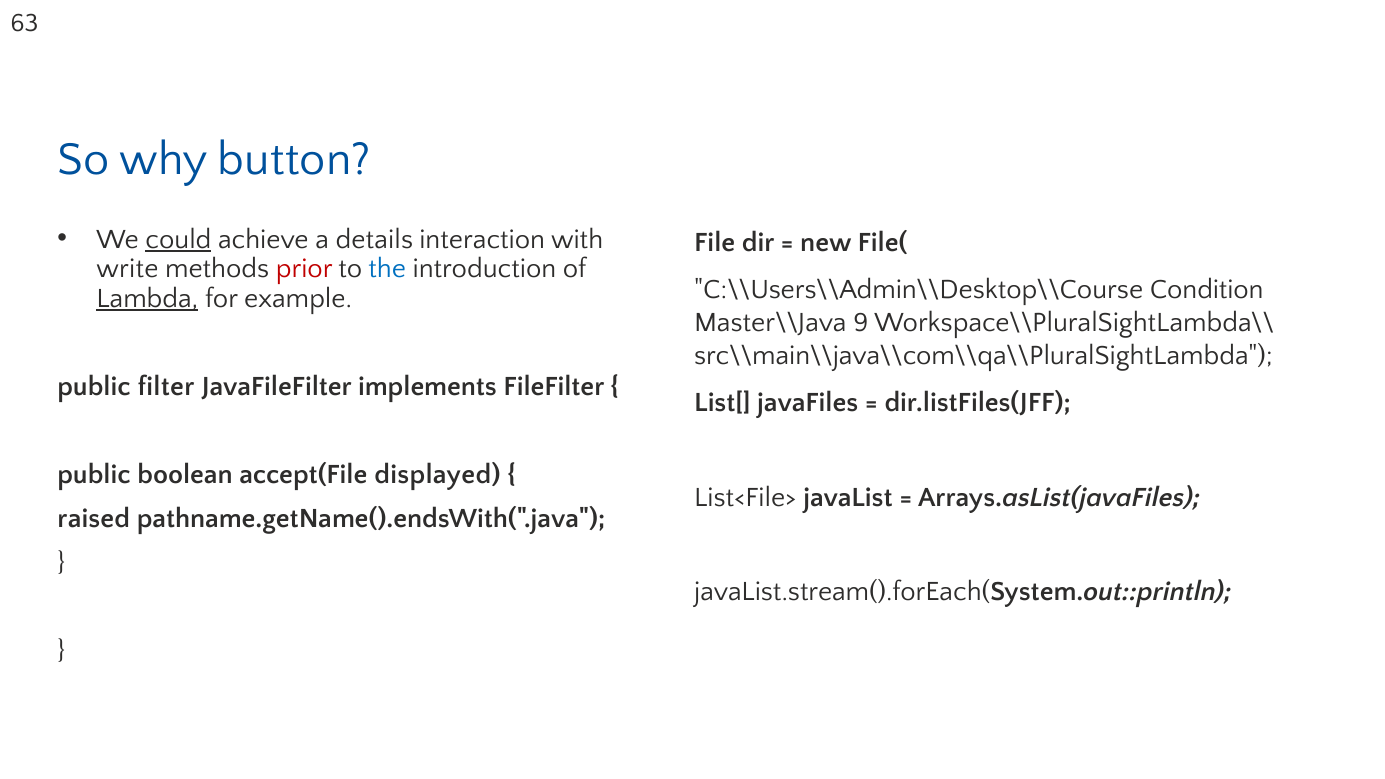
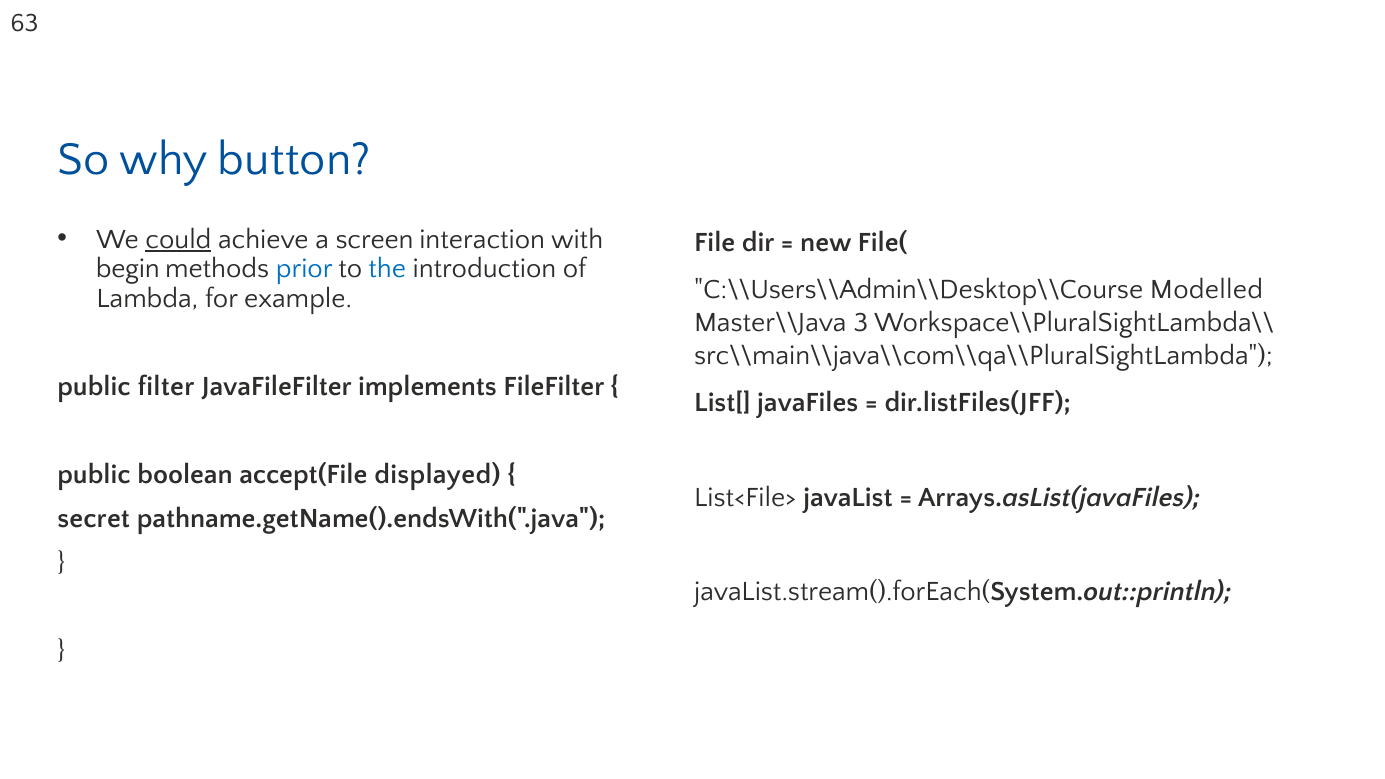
details: details -> screen (375, 239)
write: write -> begin (128, 269)
prior colour: red -> blue (304, 269)
Condition: Condition -> Modelled (1207, 290)
Lambda underline: present -> none (147, 298)
9: 9 -> 3 (861, 323)
raised: raised -> secret (94, 518)
